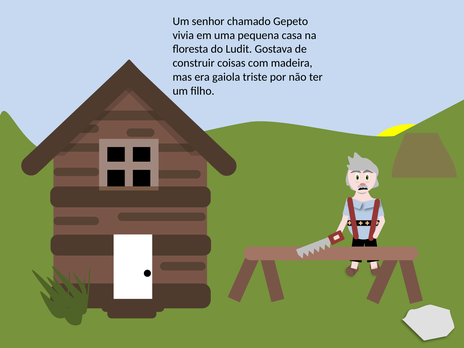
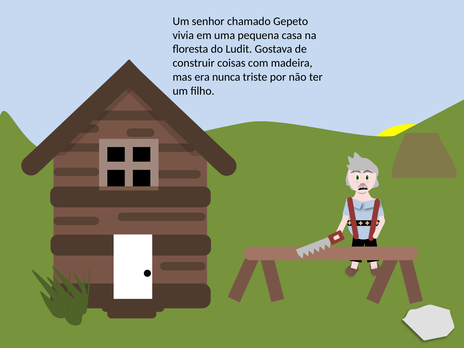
gaiola: gaiola -> nunca (226, 77)
